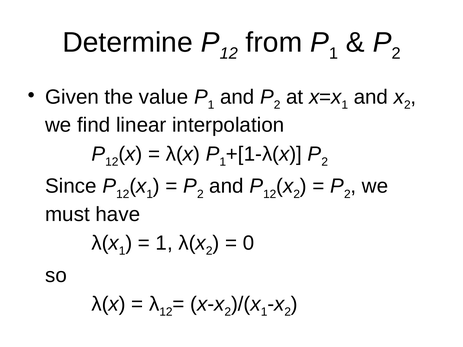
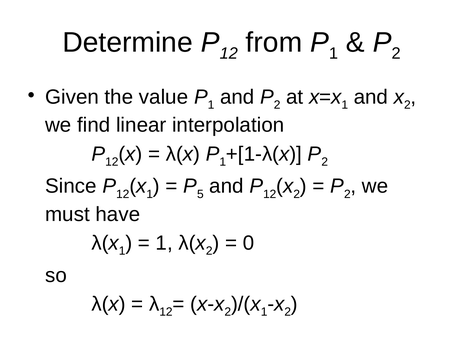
2: 2 -> 5 (200, 194)
